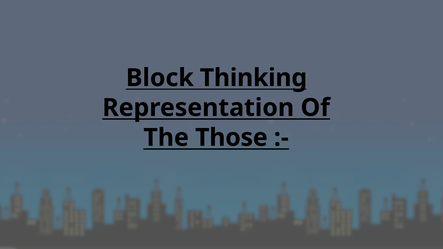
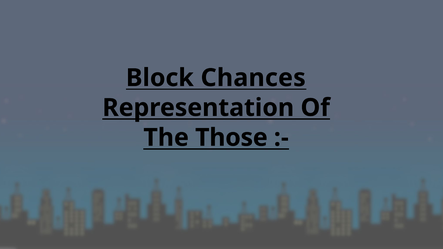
Thinking: Thinking -> Chances (253, 78)
